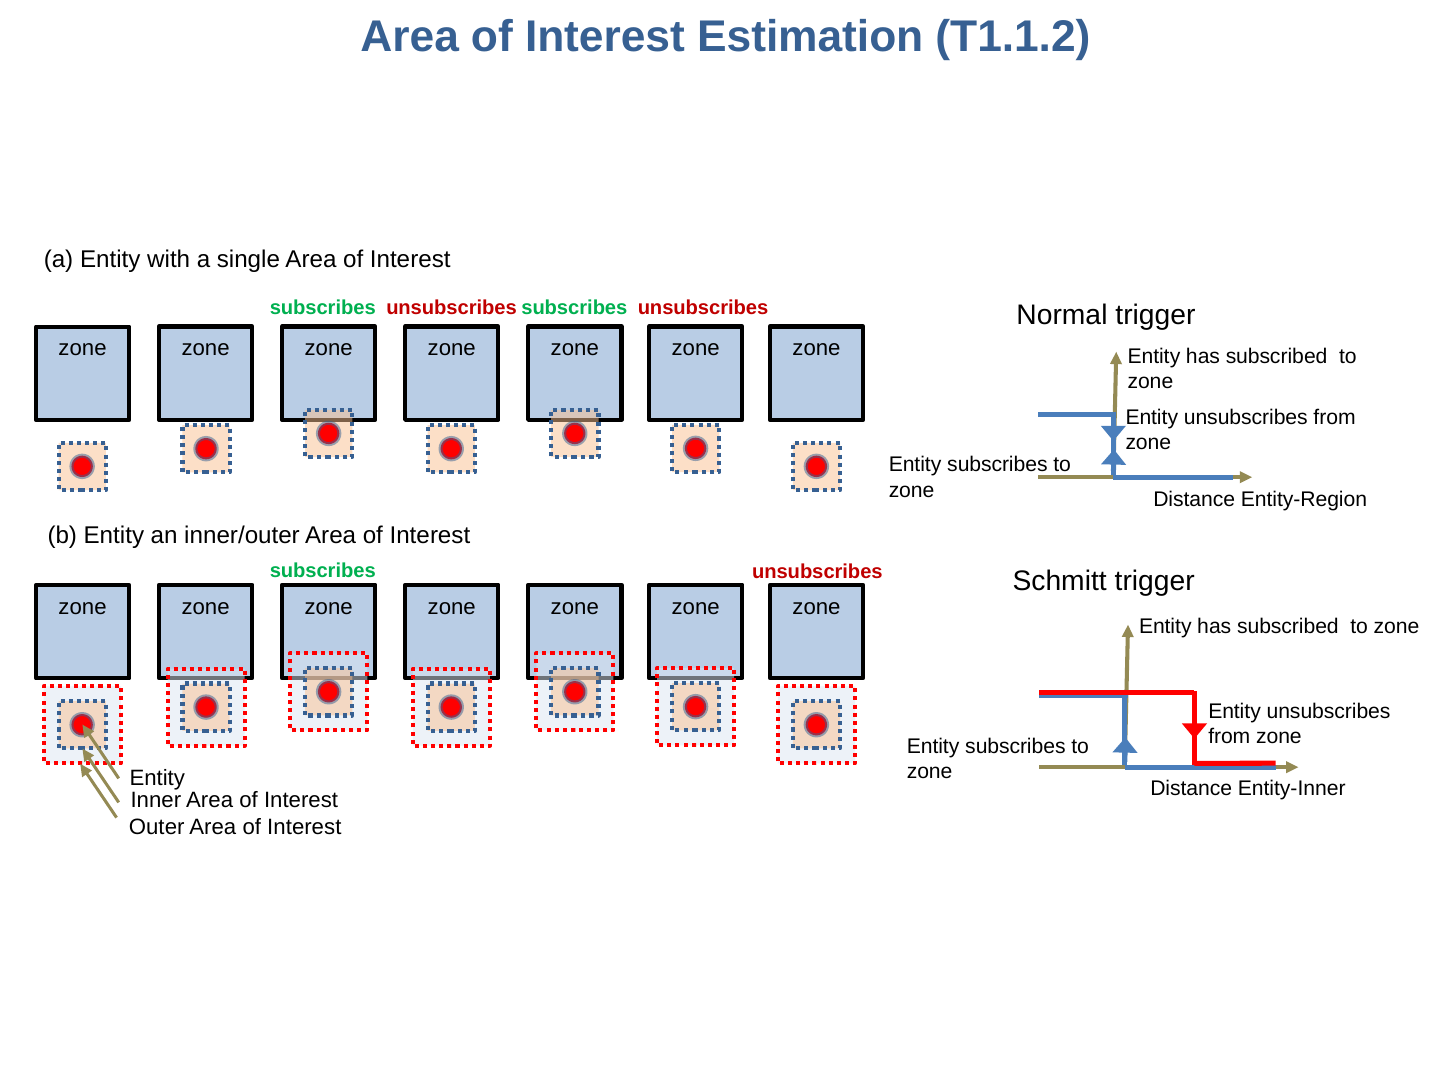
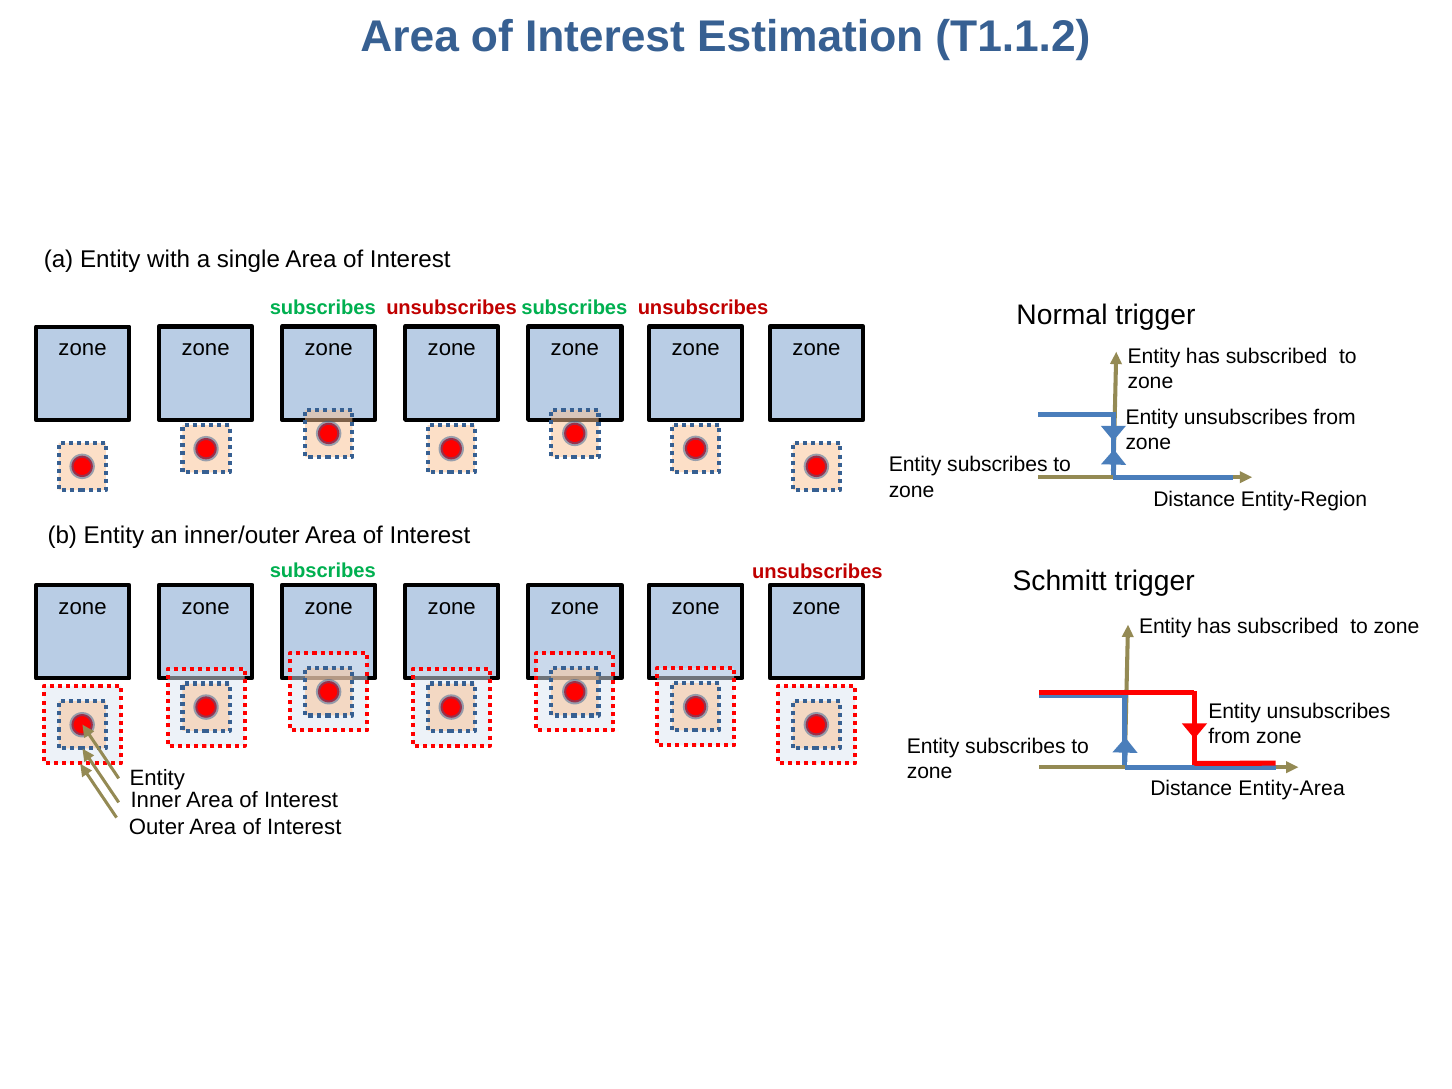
Entity-Inner: Entity-Inner -> Entity-Area (1292, 788)
